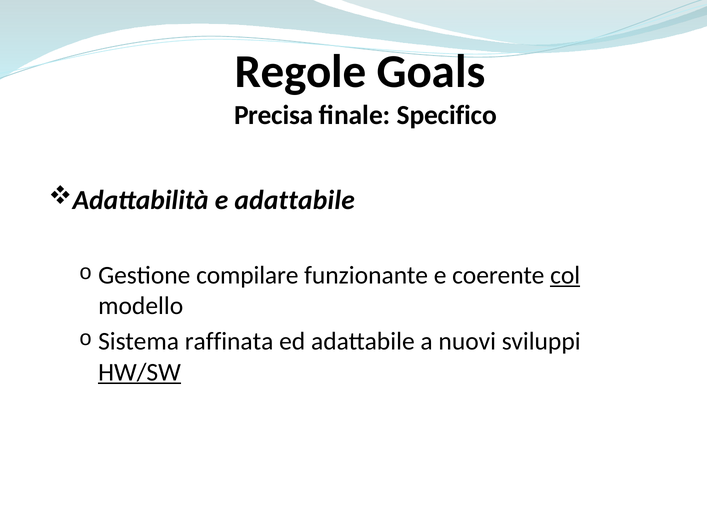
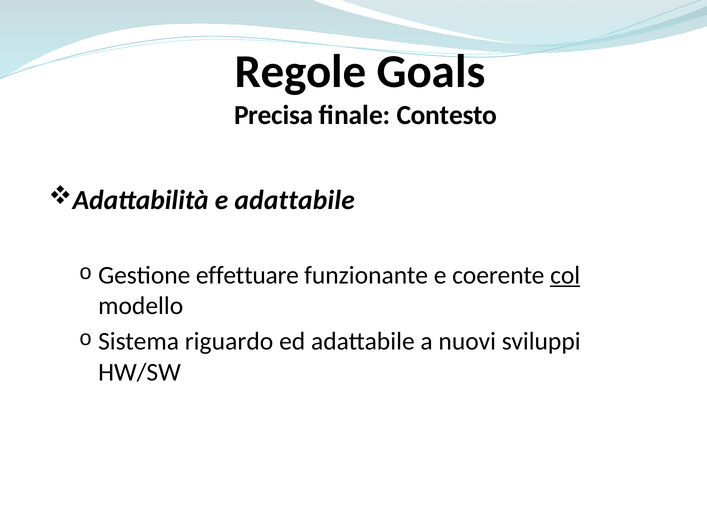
Specifico: Specifico -> Contesto (447, 115)
compilare: compilare -> effettuare (247, 275)
raffinata: raffinata -> riguardo (229, 342)
HW/SW underline: present -> none (140, 372)
